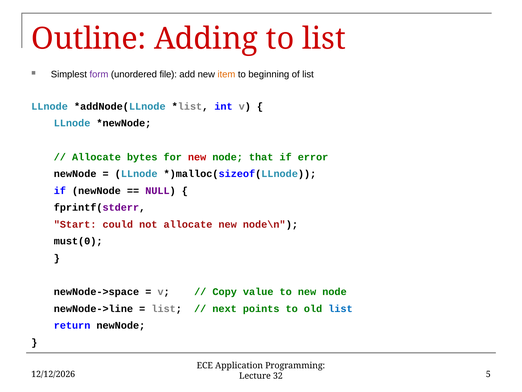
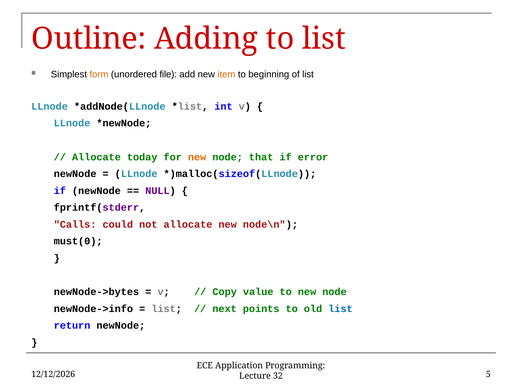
form colour: purple -> orange (99, 74)
bytes: bytes -> today (142, 157)
new colour: red -> orange (197, 157)
Start: Start -> Calls (75, 224)
newNode->space: newNode->space -> newNode->bytes (96, 291)
newNode->line: newNode->line -> newNode->info (93, 308)
